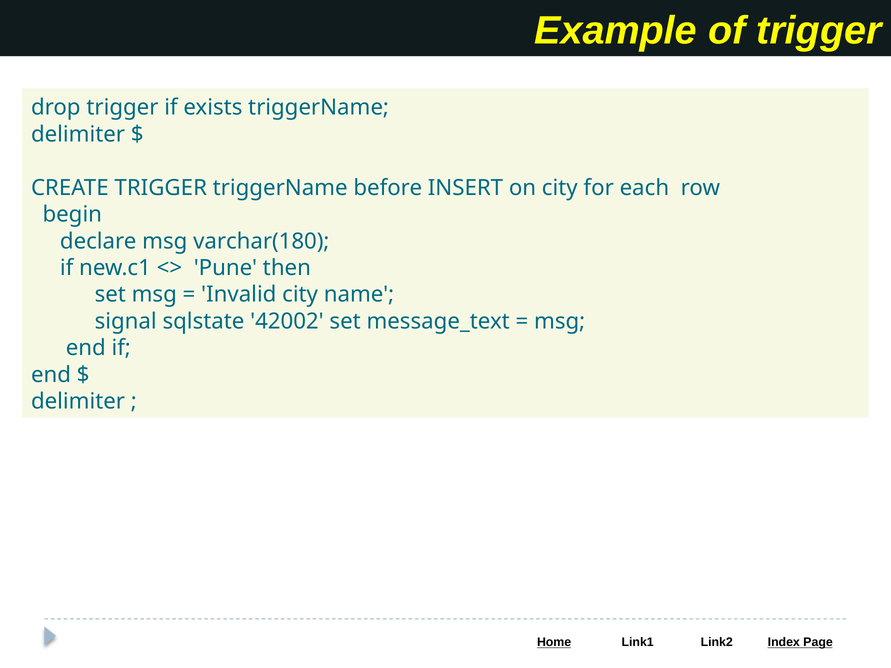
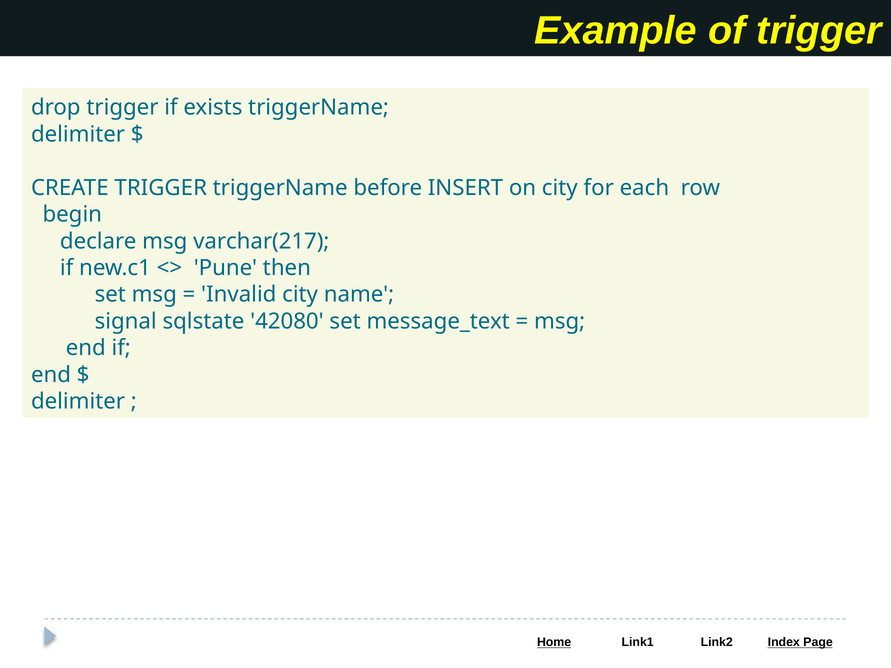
varchar(180: varchar(180 -> varchar(217 (261, 241)
42002: 42002 -> 42080 (287, 321)
